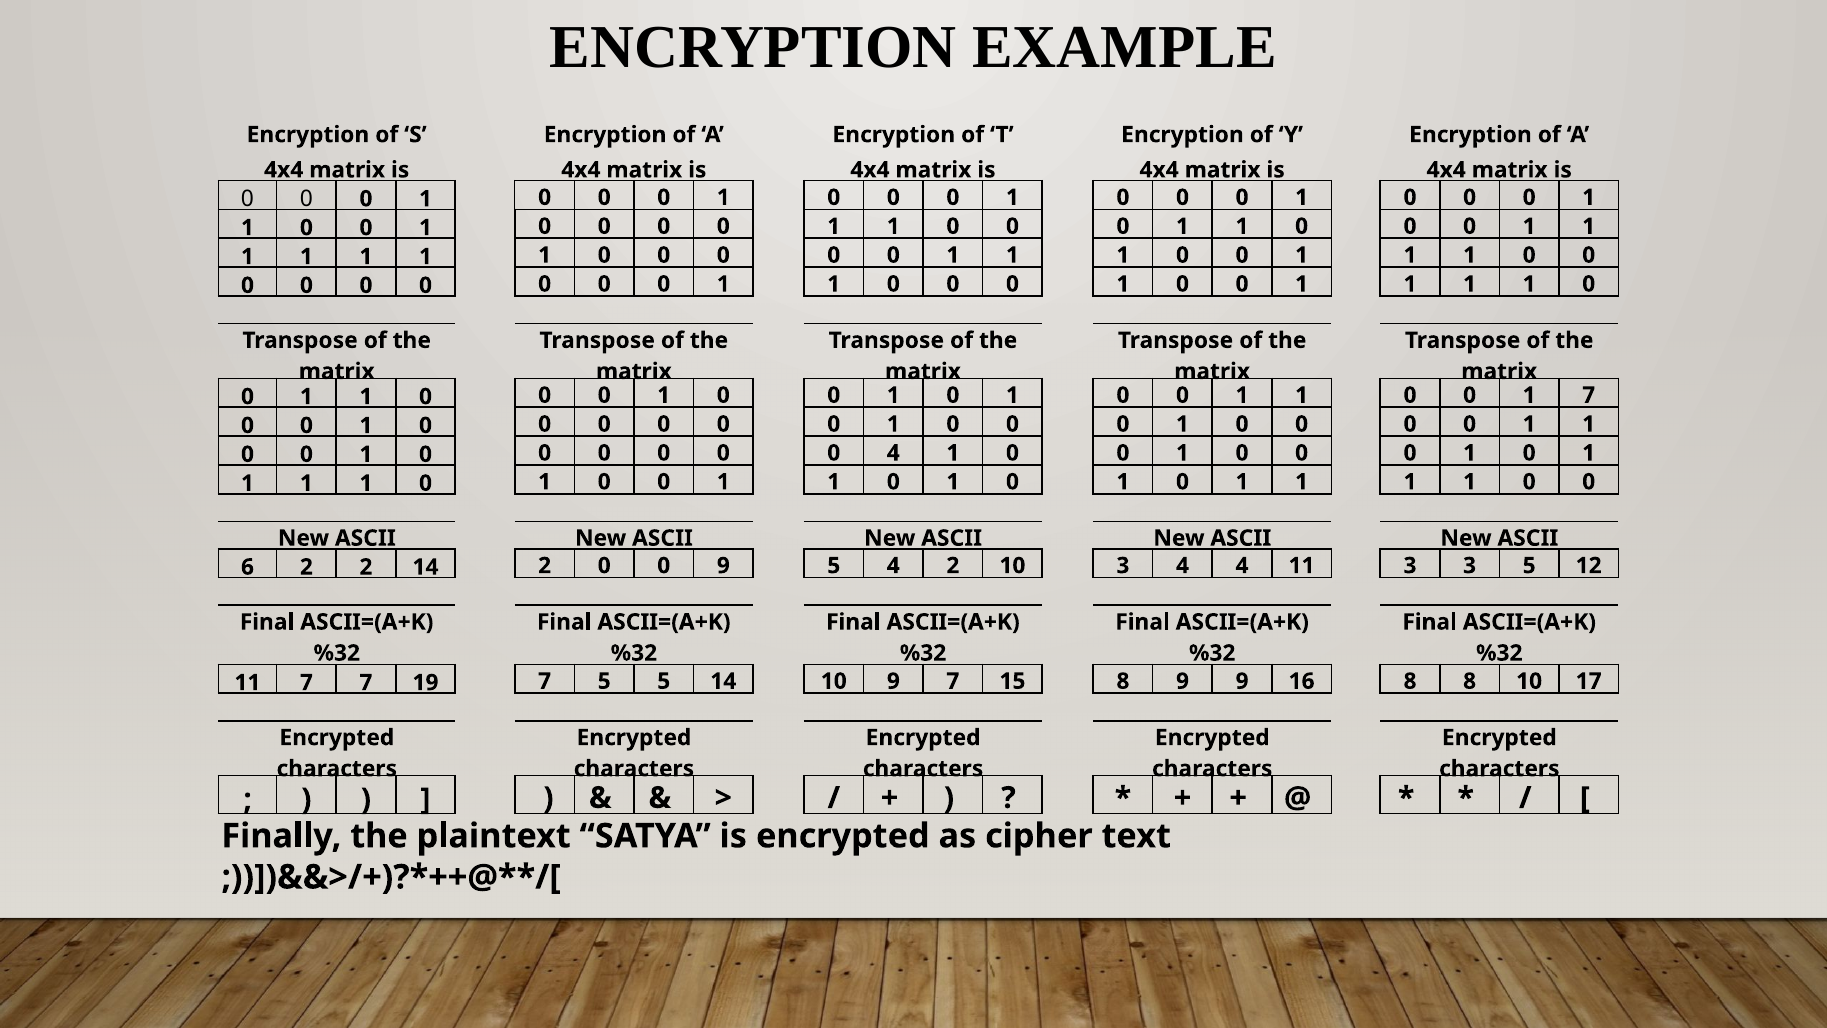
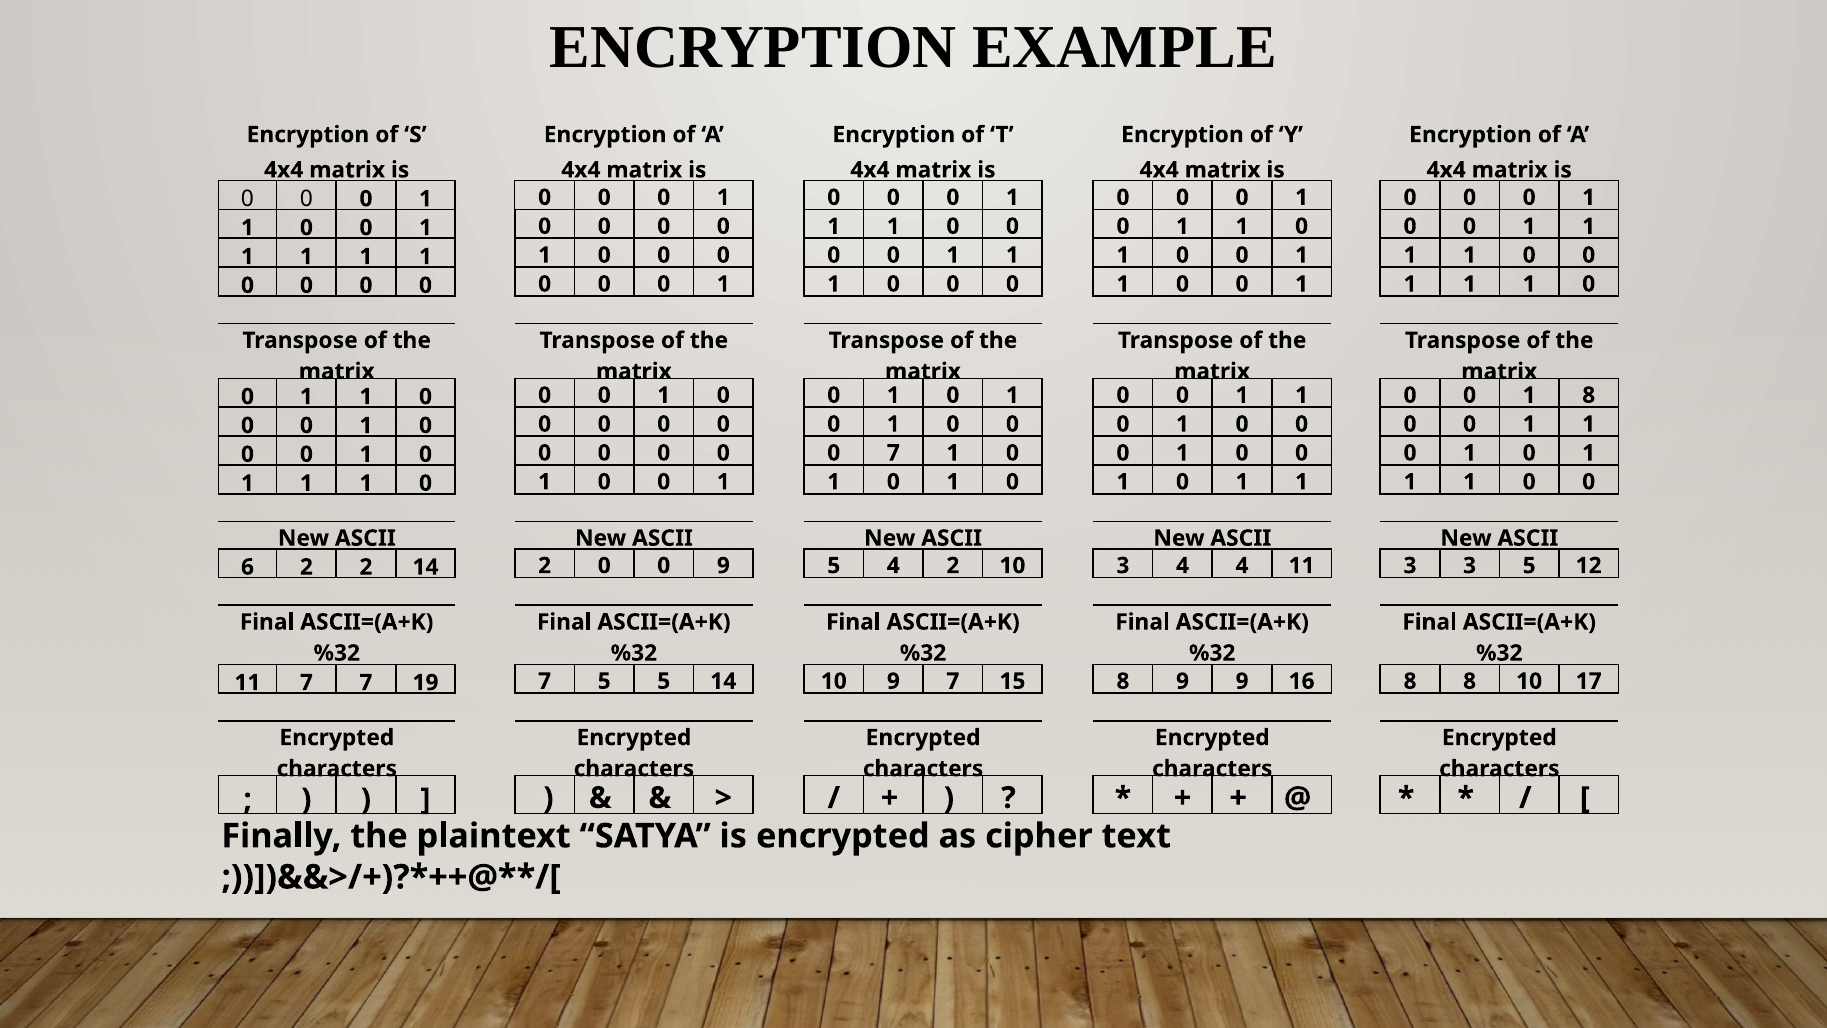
1 7: 7 -> 8 (1589, 395)
0 4: 4 -> 7 (893, 453)
